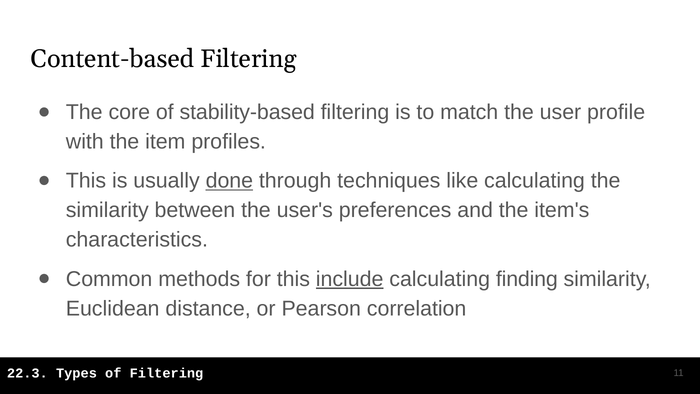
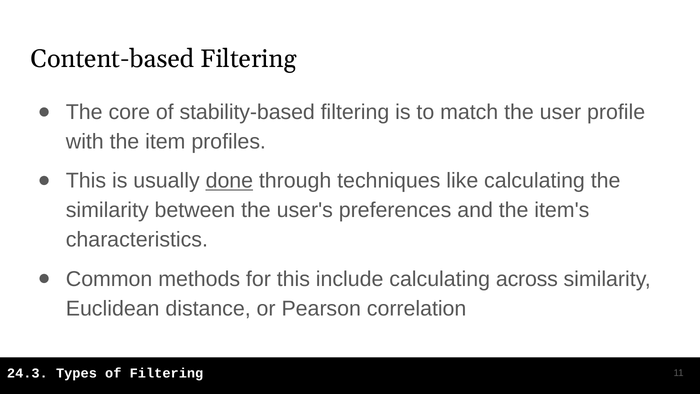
include underline: present -> none (350, 279)
finding: finding -> across (527, 279)
22.3: 22.3 -> 24.3 (27, 373)
